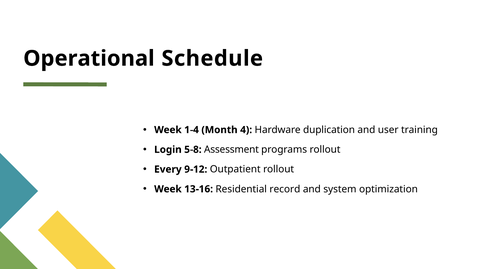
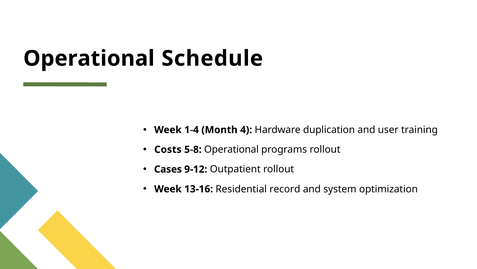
Login: Login -> Costs (168, 149)
5-8 Assessment: Assessment -> Operational (231, 149)
Every: Every -> Cases (168, 169)
